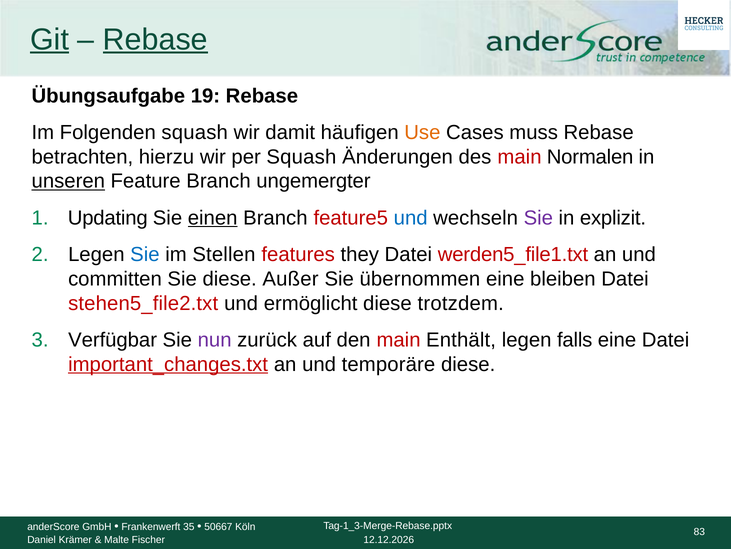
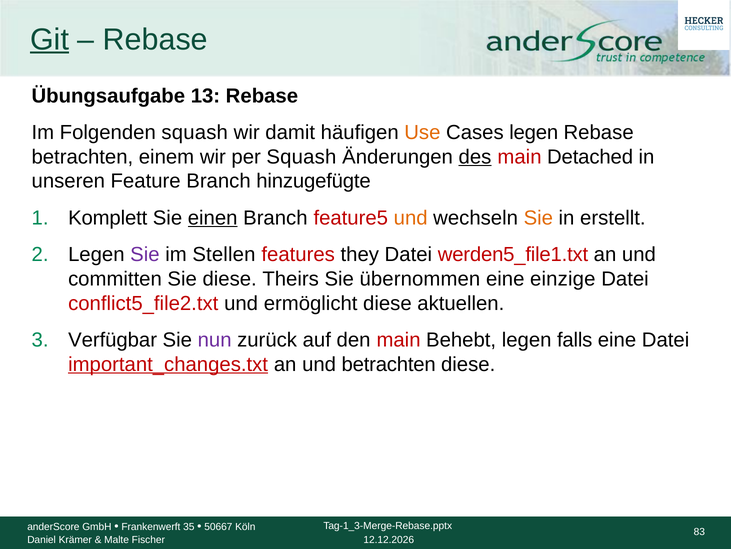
Rebase underline: present -> none (155, 39)
19: 19 -> 13 (205, 96)
Cases muss: muss -> legen (534, 132)
hierzu: hierzu -> einem (166, 157)
des underline: none -> present (475, 157)
Normalen: Normalen -> Detached (590, 157)
unseren underline: present -> none (68, 181)
ungemergter: ungemergter -> hinzugefügte (314, 181)
Updating: Updating -> Komplett (108, 218)
und colour: blue -> orange (411, 218)
Sie colour: purple -> orange (538, 218)
explizit: explizit -> erstellt (613, 218)
Sie colour: blue -> purple (145, 254)
Außer: Außer -> Theirs (291, 278)
bleiben: bleiben -> einzige (563, 278)
stehen5_file2.txt: stehen5_file2.txt -> conflict5_file2.txt (143, 303)
trotzdem: trotzdem -> aktuellen (461, 303)
Enthält: Enthält -> Behebt (461, 339)
und temporäre: temporäre -> betrachten (389, 364)
